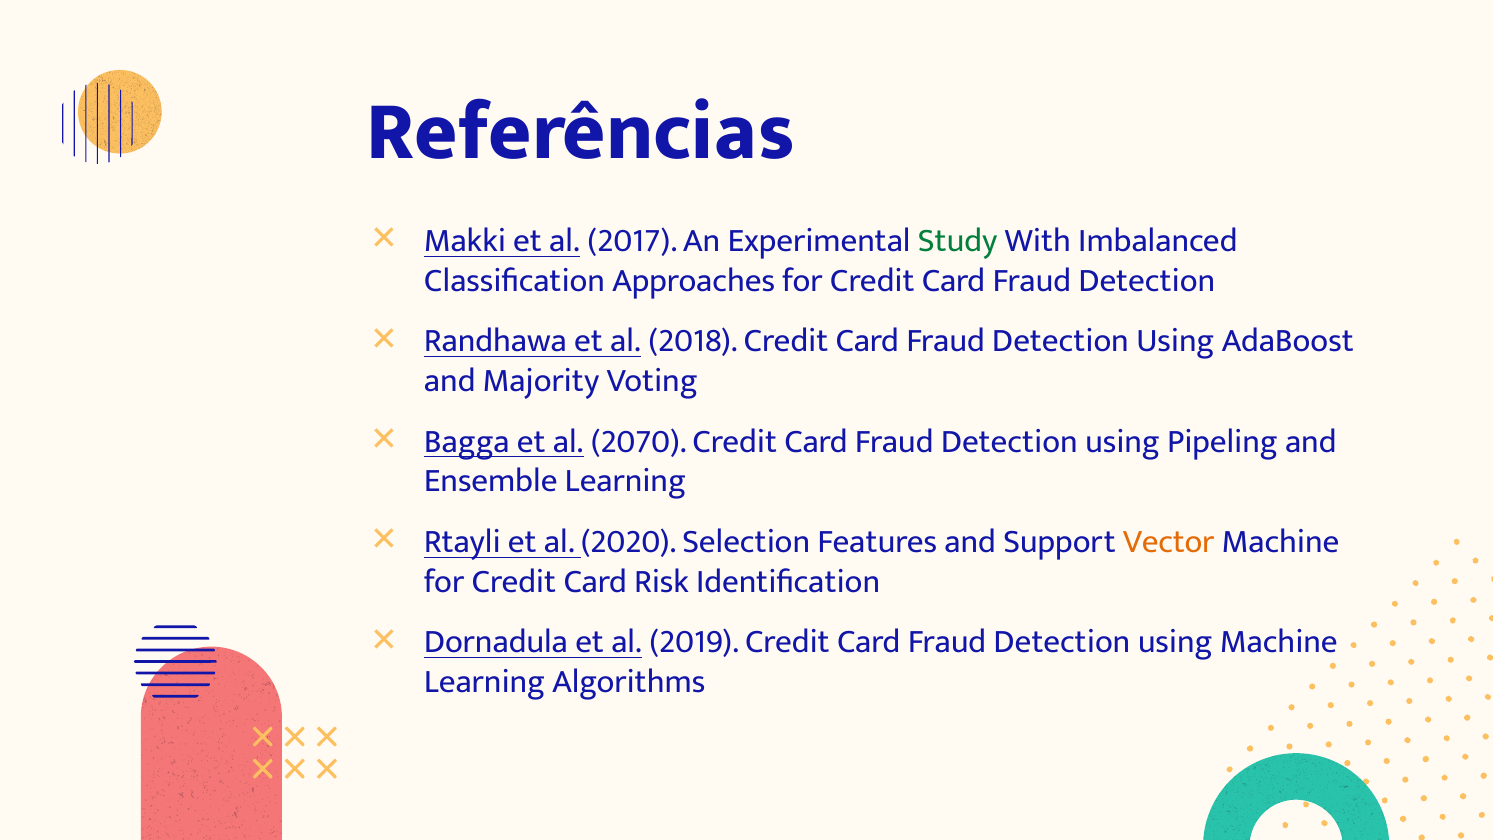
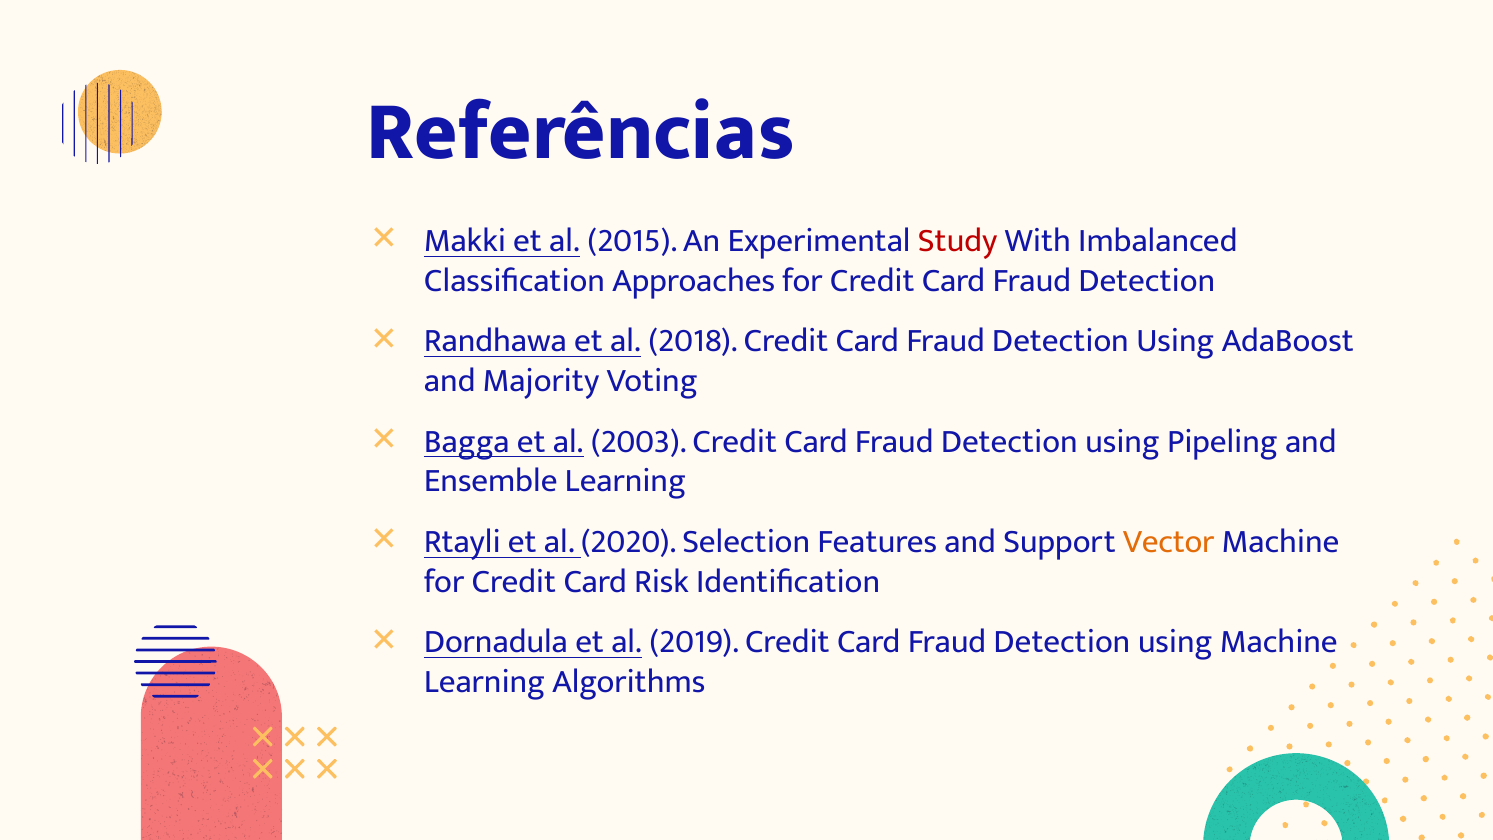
2017: 2017 -> 2015 (632, 240)
Study colour: green -> red (958, 240)
2070: 2070 -> 2003 (639, 441)
